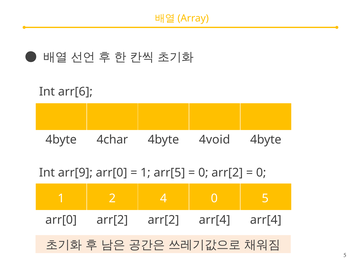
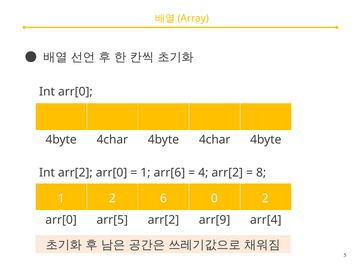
Int arr[6: arr[6 -> arr[0 (75, 92)
4void: 4void -> 4char (215, 140)
Int arr[9: arr[9 -> arr[2 (75, 172)
arr[5: arr[5 -> arr[6 (169, 172)
0: 0 -> 4 (203, 172)
0: 0 -> 8 (261, 172)
4: 4 -> 6 (163, 198)
0 5: 5 -> 2 (265, 198)
arr[0 arr[2: arr[2 -> arr[5 (112, 220)
arr[2 arr[4: arr[4 -> arr[9 (215, 220)
